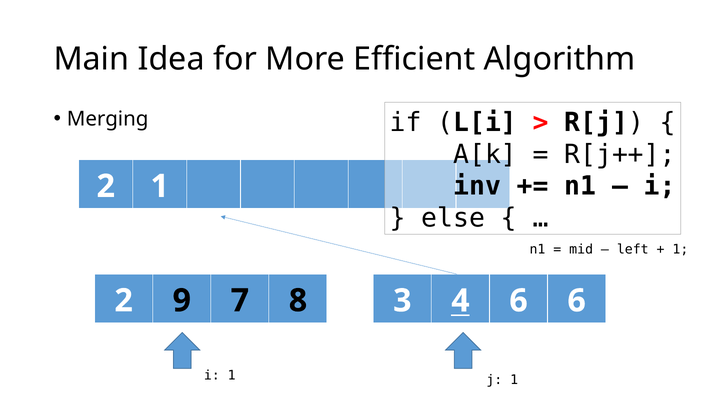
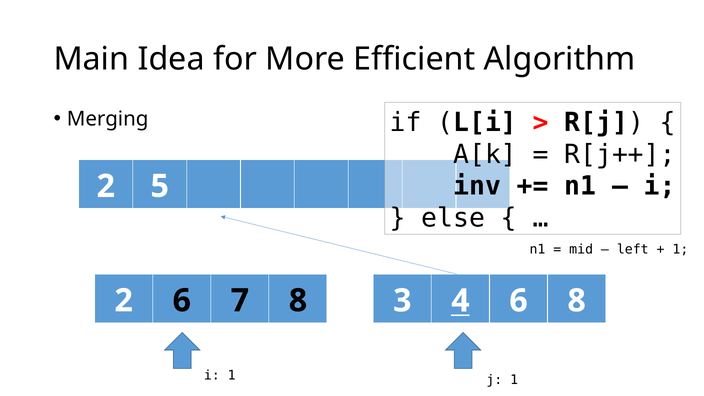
2 1: 1 -> 5 (160, 186)
2 9: 9 -> 6 (182, 301)
6 6: 6 -> 8 (577, 301)
